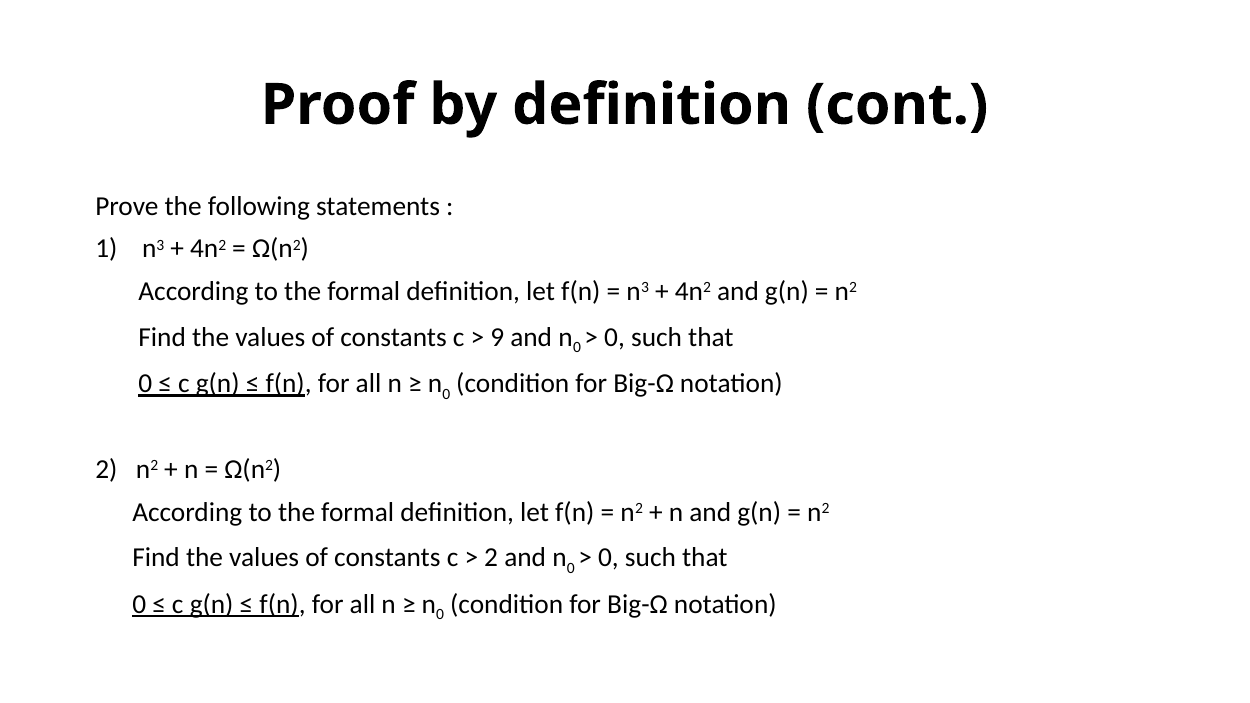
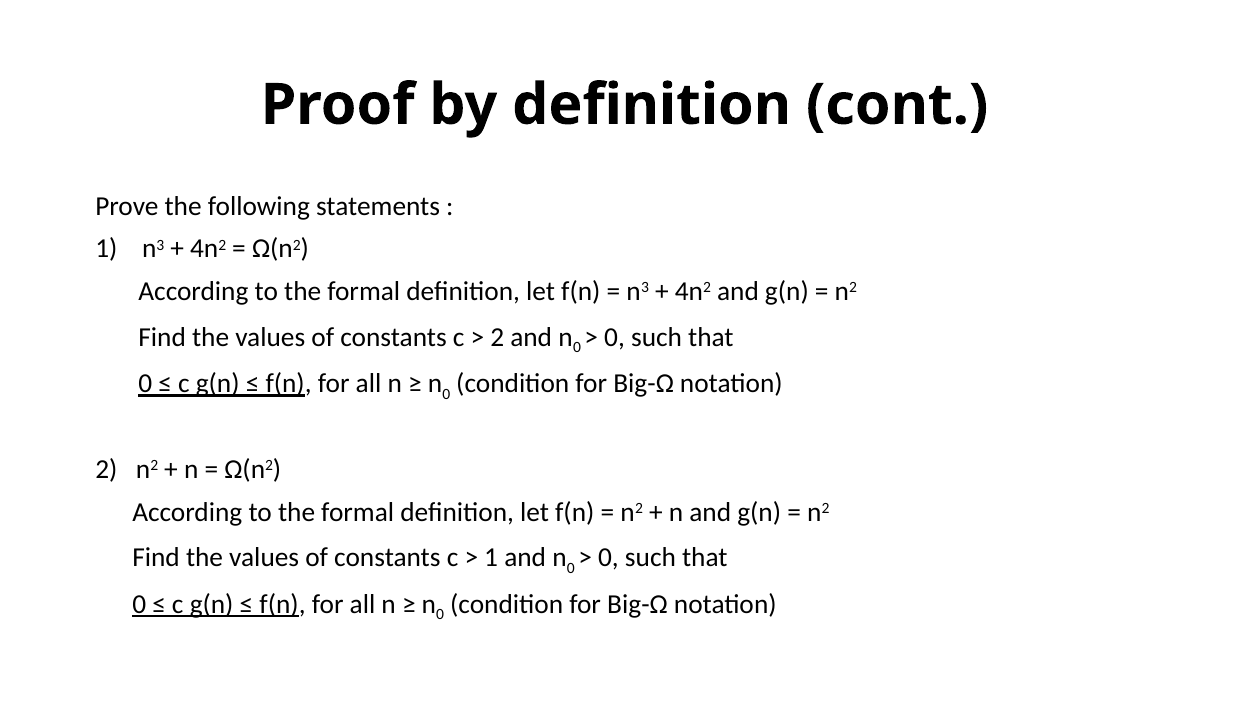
9: 9 -> 2 (497, 337)
2: 2 -> 1 (491, 558)
